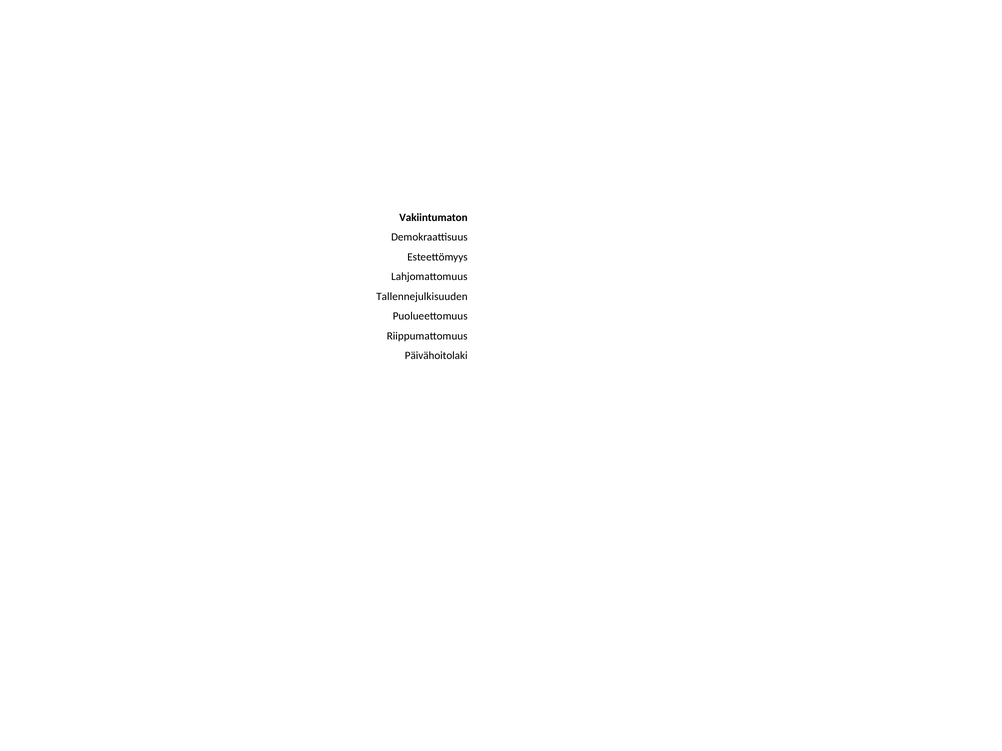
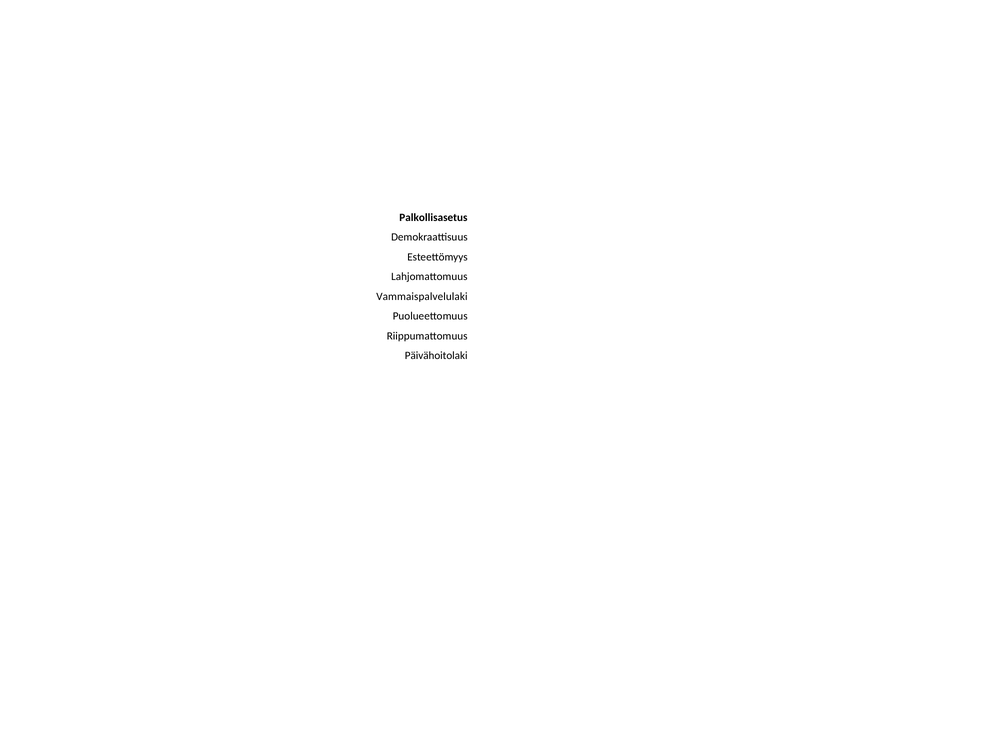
Vakiintumaton: Vakiintumaton -> Palkollisasetus (433, 218)
Tallennejulkisuuden: Tallennejulkisuuden -> Vammaispalvelulaki (422, 297)
